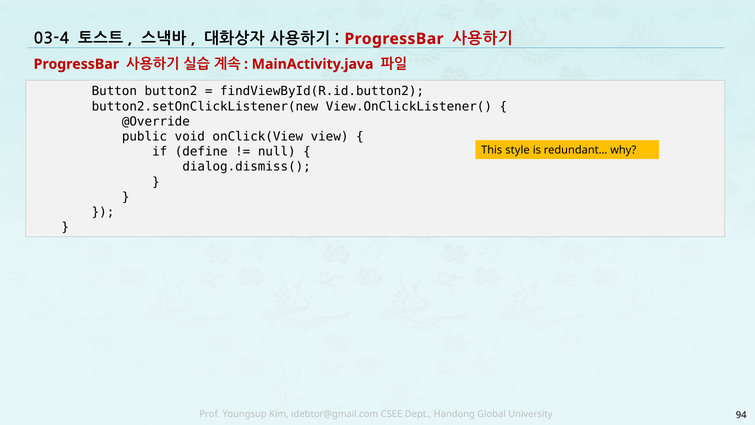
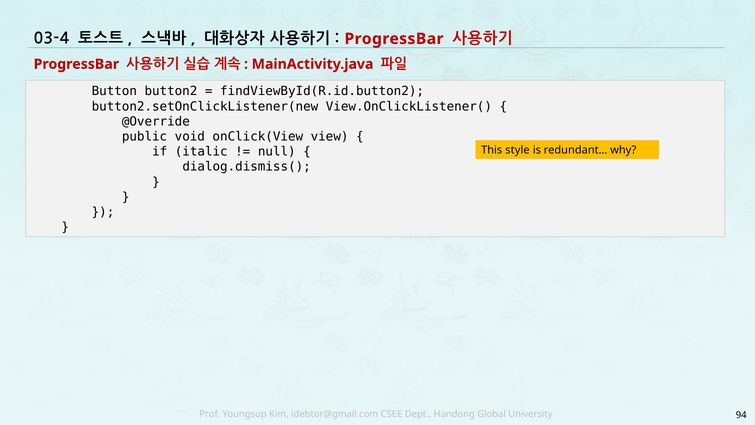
define: define -> italic (201, 152)
